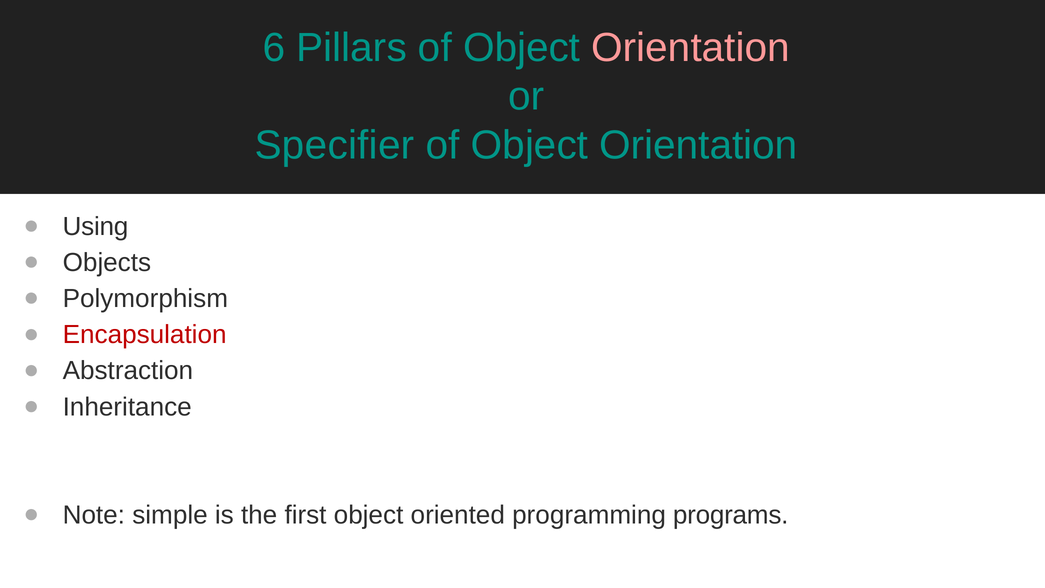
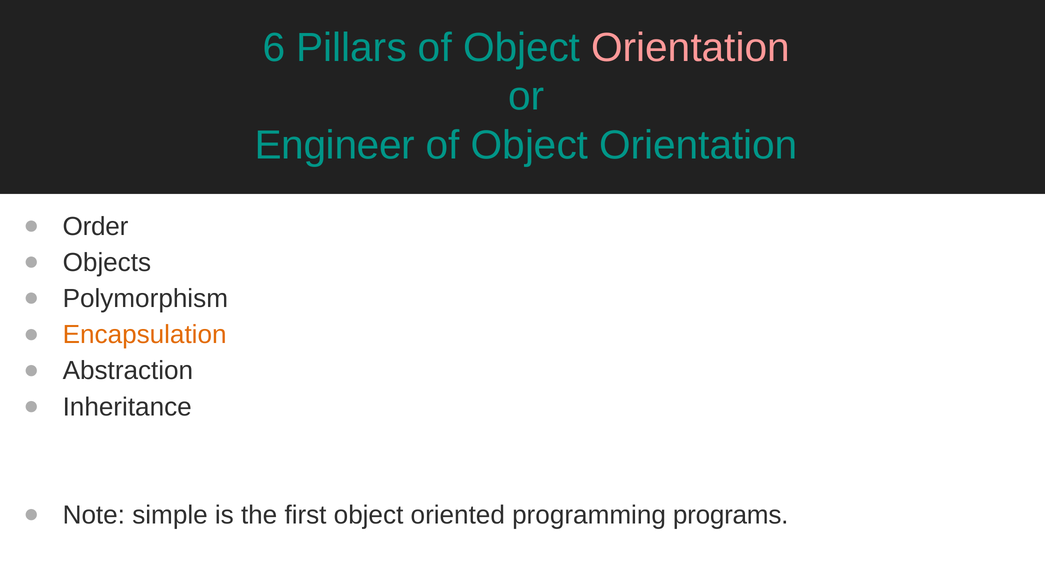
Specifier: Specifier -> Engineer (335, 145)
Using: Using -> Order (95, 227)
Encapsulation colour: red -> orange (145, 335)
